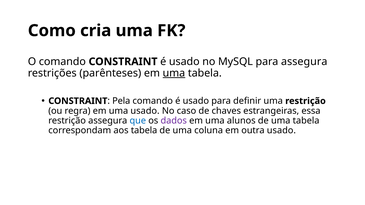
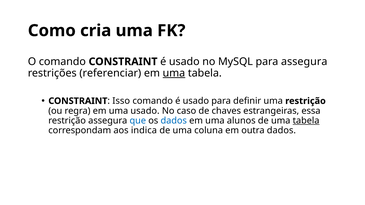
parênteses: parênteses -> referenciar (110, 73)
Pela: Pela -> Isso (121, 101)
dados colour: purple -> blue (174, 121)
tabela underline: none -> present (306, 121)
aos tabela: tabela -> indica (144, 131)
outra usado: usado -> dados (281, 131)
